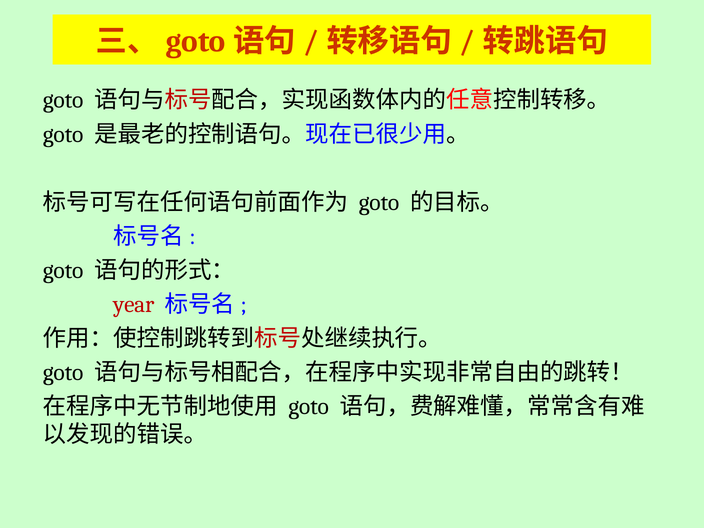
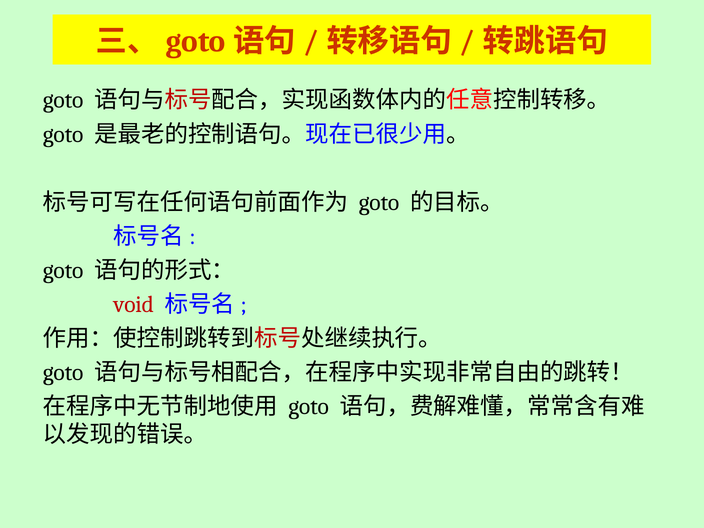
year: year -> void (134, 304)
